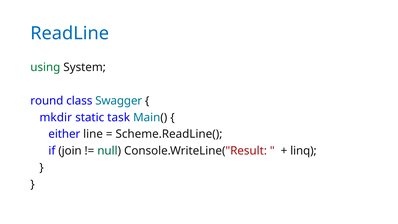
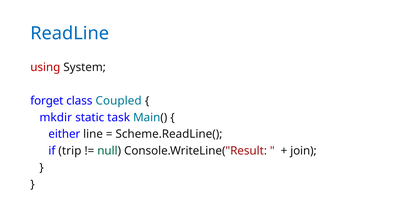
using colour: green -> red (45, 67)
round: round -> forget (47, 101)
Swagger: Swagger -> Coupled (119, 101)
join: join -> trip (70, 151)
linq: linq -> join (303, 151)
